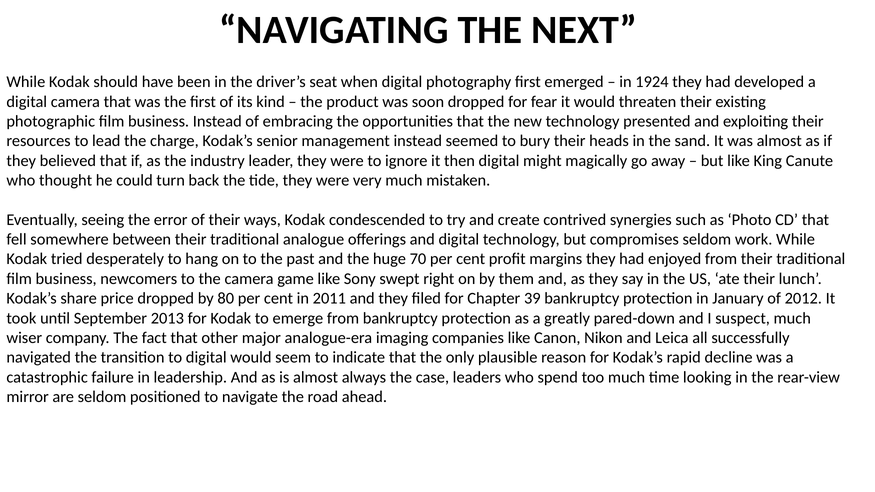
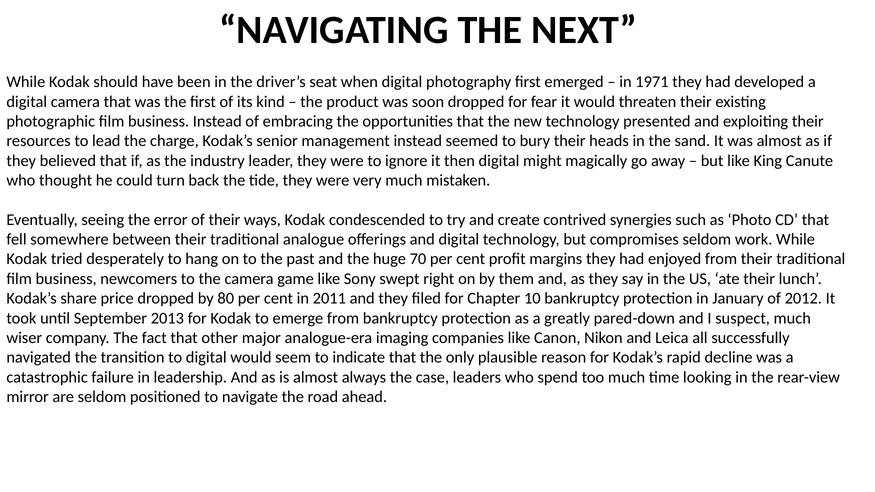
1924: 1924 -> 1971 (652, 82)
39: 39 -> 10 (532, 299)
